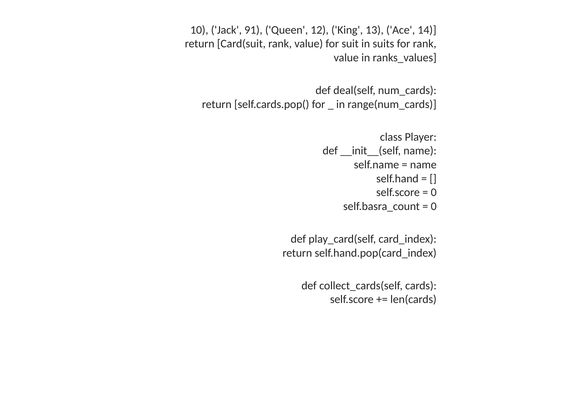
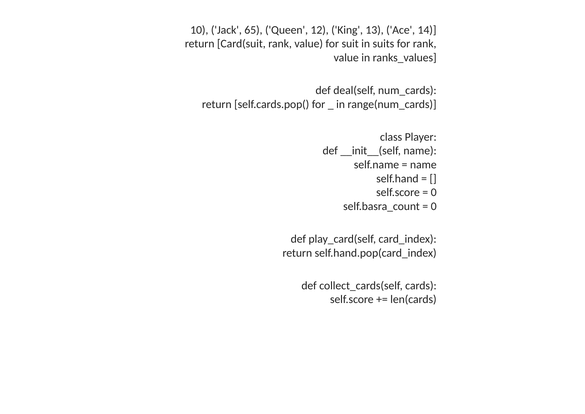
91: 91 -> 65 (253, 30)
